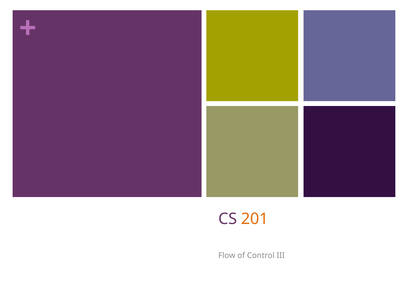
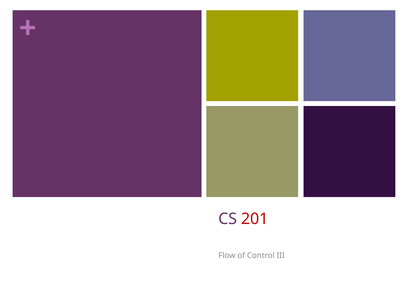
201 colour: orange -> red (255, 219)
